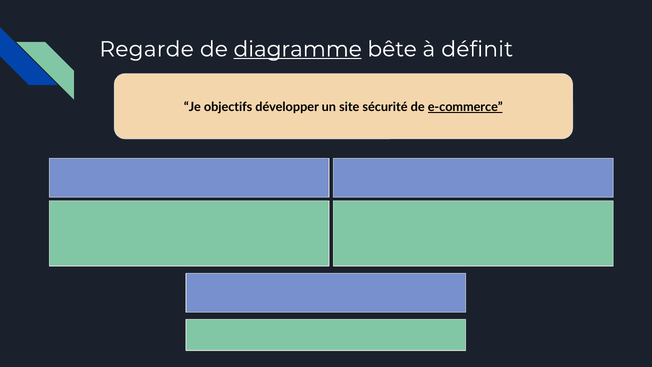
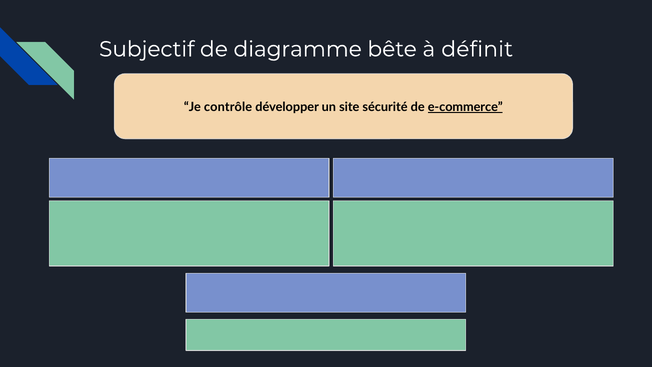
Regarde: Regarde -> Subjectif (147, 49)
diagramme underline: present -> none (298, 49)
objectifs: objectifs -> contrôle (228, 107)
